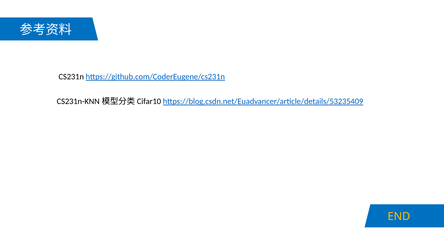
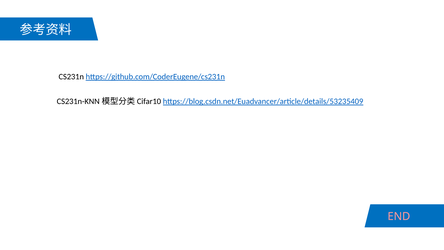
END colour: yellow -> pink (399, 216)
